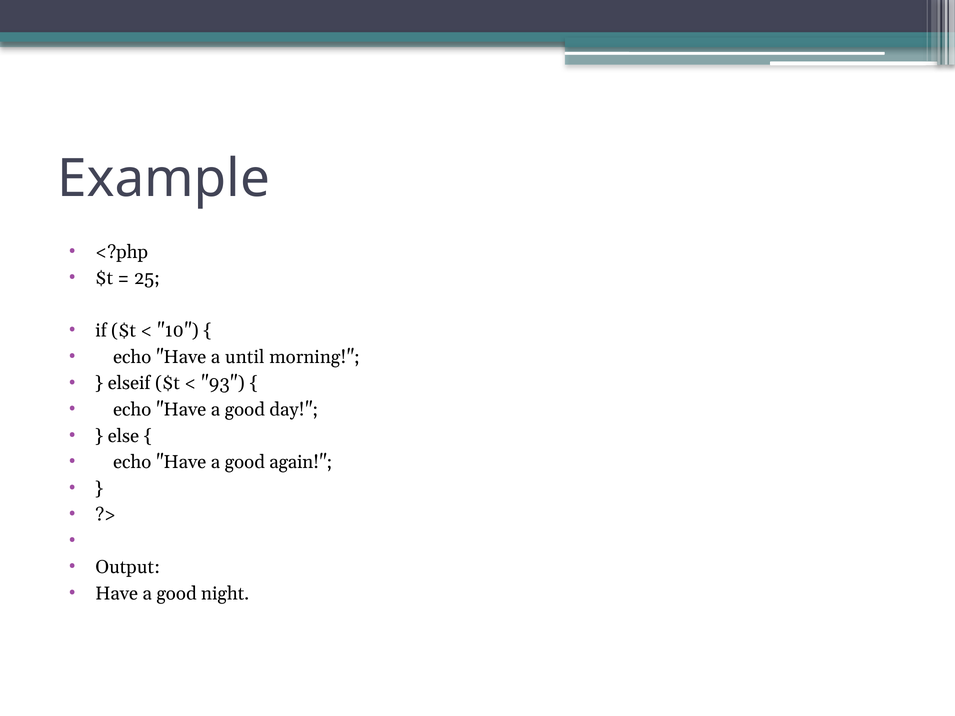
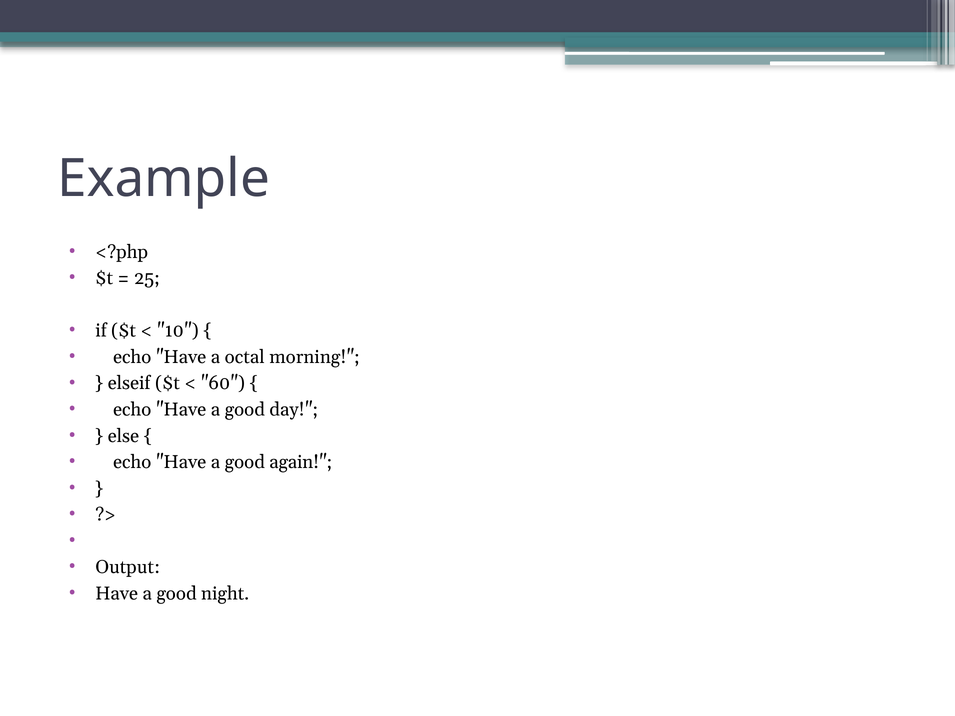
until: until -> octal (245, 357)
93: 93 -> 60 (223, 383)
